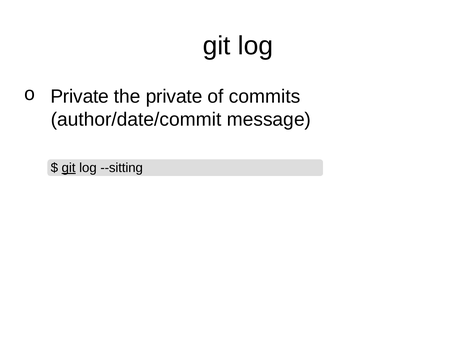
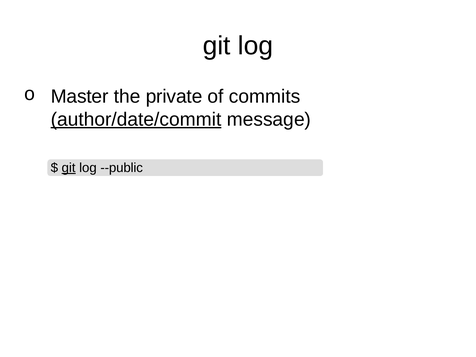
Private: Private -> Master (80, 96)
author/date/commit underline: none -> present (136, 119)
--sitting: --sitting -> --public (122, 168)
